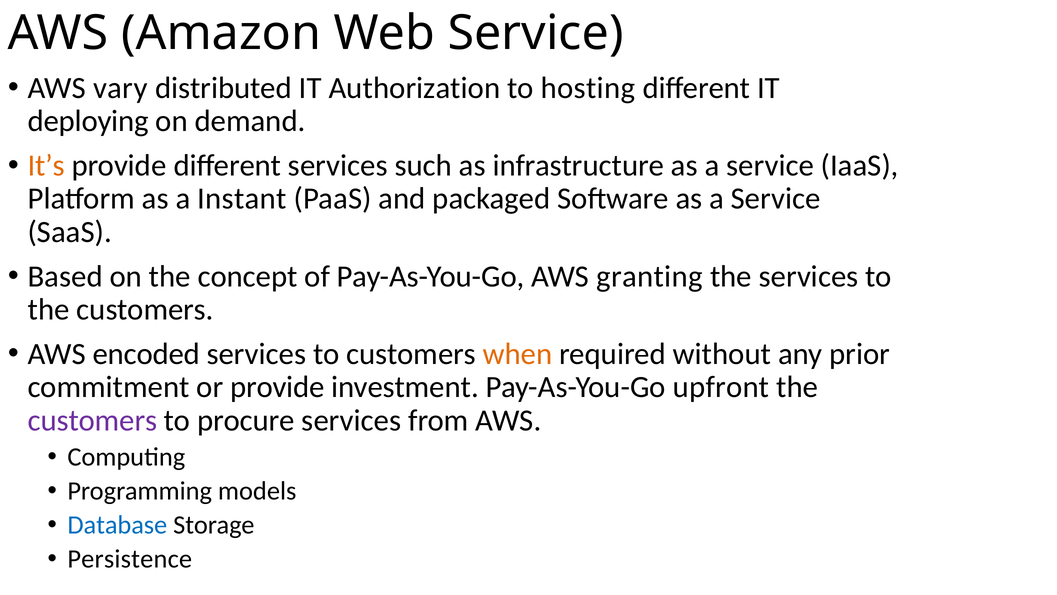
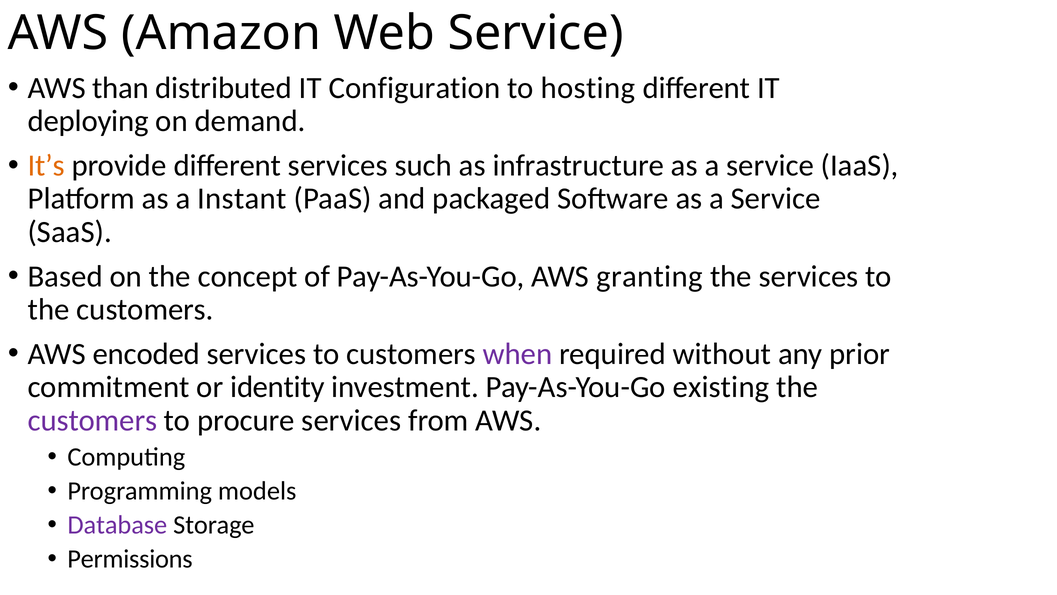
vary: vary -> than (121, 88)
Authorization: Authorization -> Configuration (415, 88)
when colour: orange -> purple (517, 354)
or provide: provide -> identity (277, 387)
upfront: upfront -> existing (721, 387)
Database colour: blue -> purple (117, 525)
Persistence: Persistence -> Permissions (130, 559)
